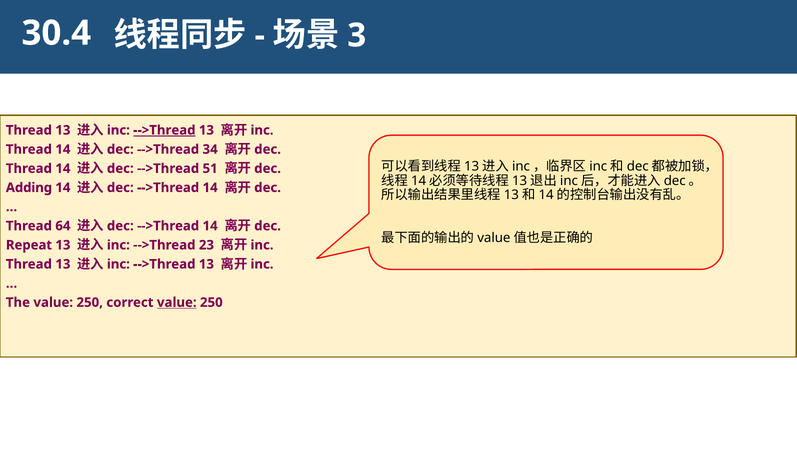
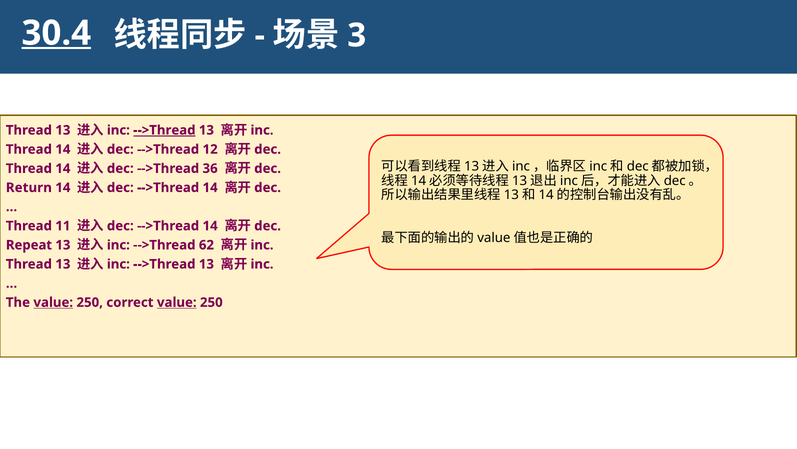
30.4 underline: none -> present (56, 33)
34: 34 -> 12 (210, 149)
51: 51 -> 36 (210, 168)
Adding: Adding -> Return (29, 187)
64: 64 -> 11 (63, 226)
23: 23 -> 62 (206, 245)
value underline: none -> present (53, 302)
